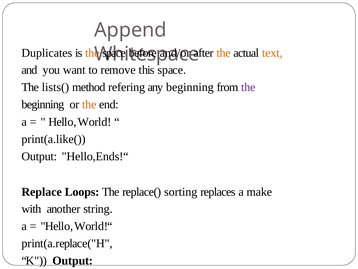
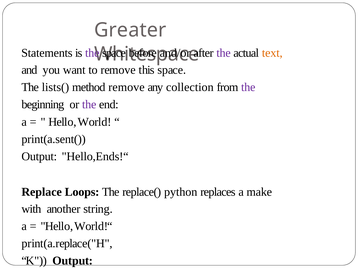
Append: Append -> Greater (130, 30)
Duplicates: Duplicates -> Statements (47, 53)
the colour: orange -> purple (92, 53)
the colour: orange -> purple (224, 53)
method refering: refering -> remove (126, 87)
any beginning: beginning -> collection (190, 87)
the colour: orange -> purple (89, 104)
print(a.like(: print(a.like( -> print(a.sent( (54, 139)
sorting: sorting -> python (181, 191)
